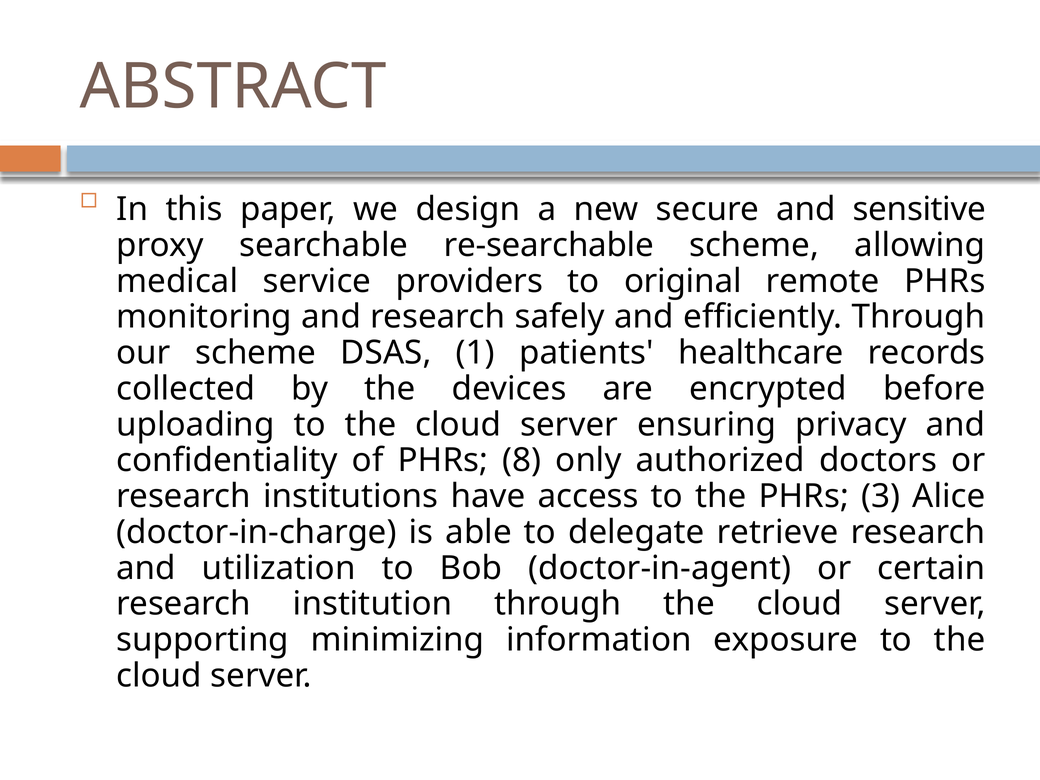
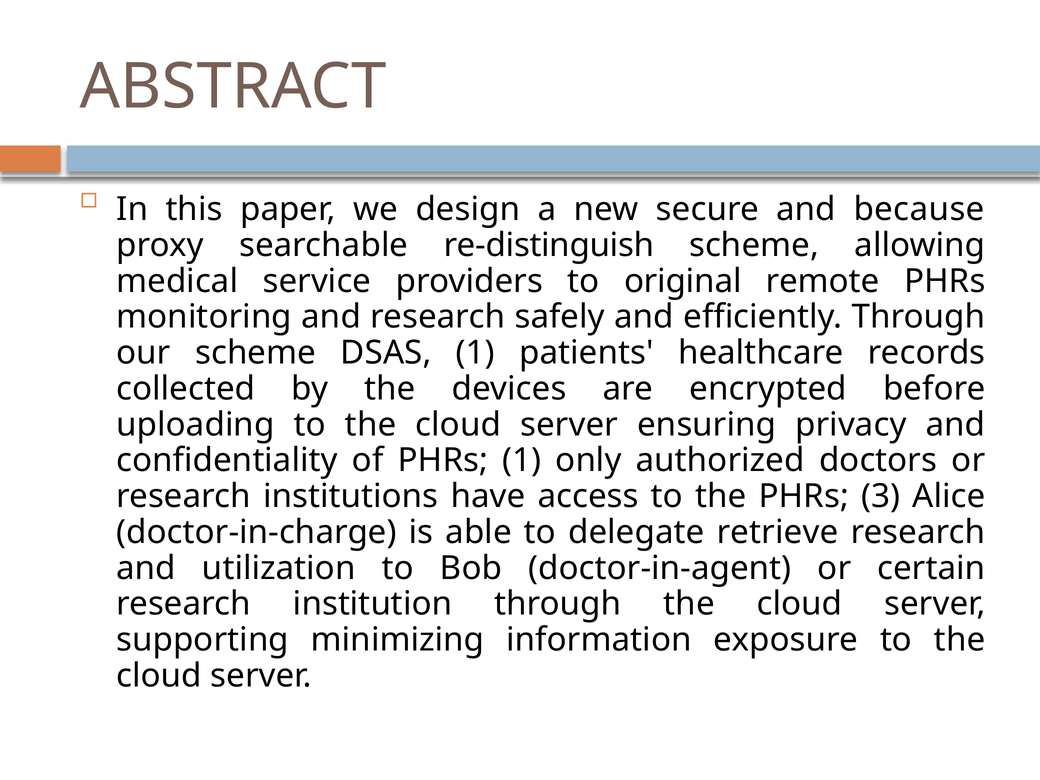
sensitive: sensitive -> because (919, 209)
re-searchable: re-searchable -> re-distinguish (549, 245)
PHRs 8: 8 -> 1 (522, 460)
